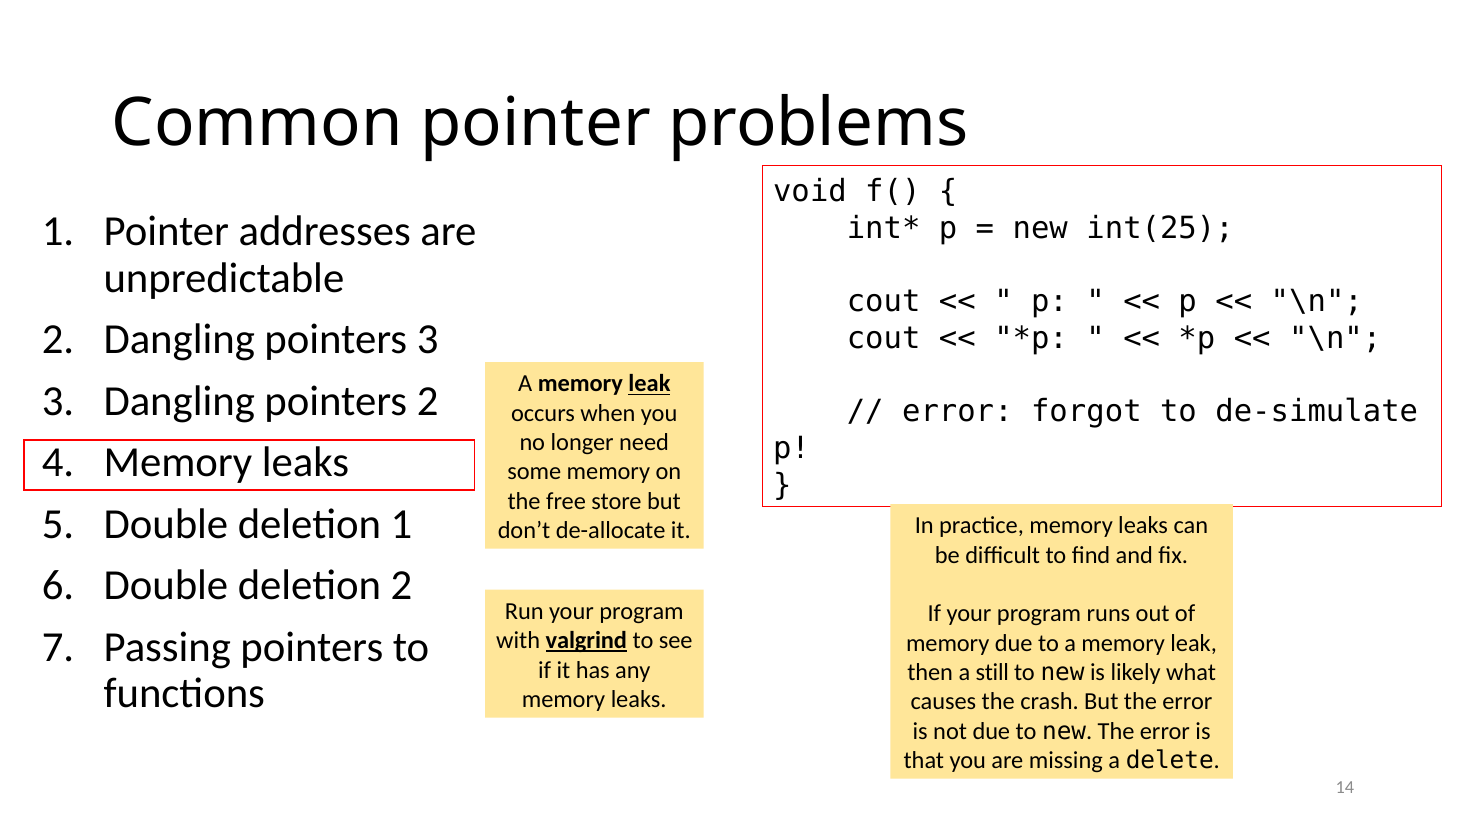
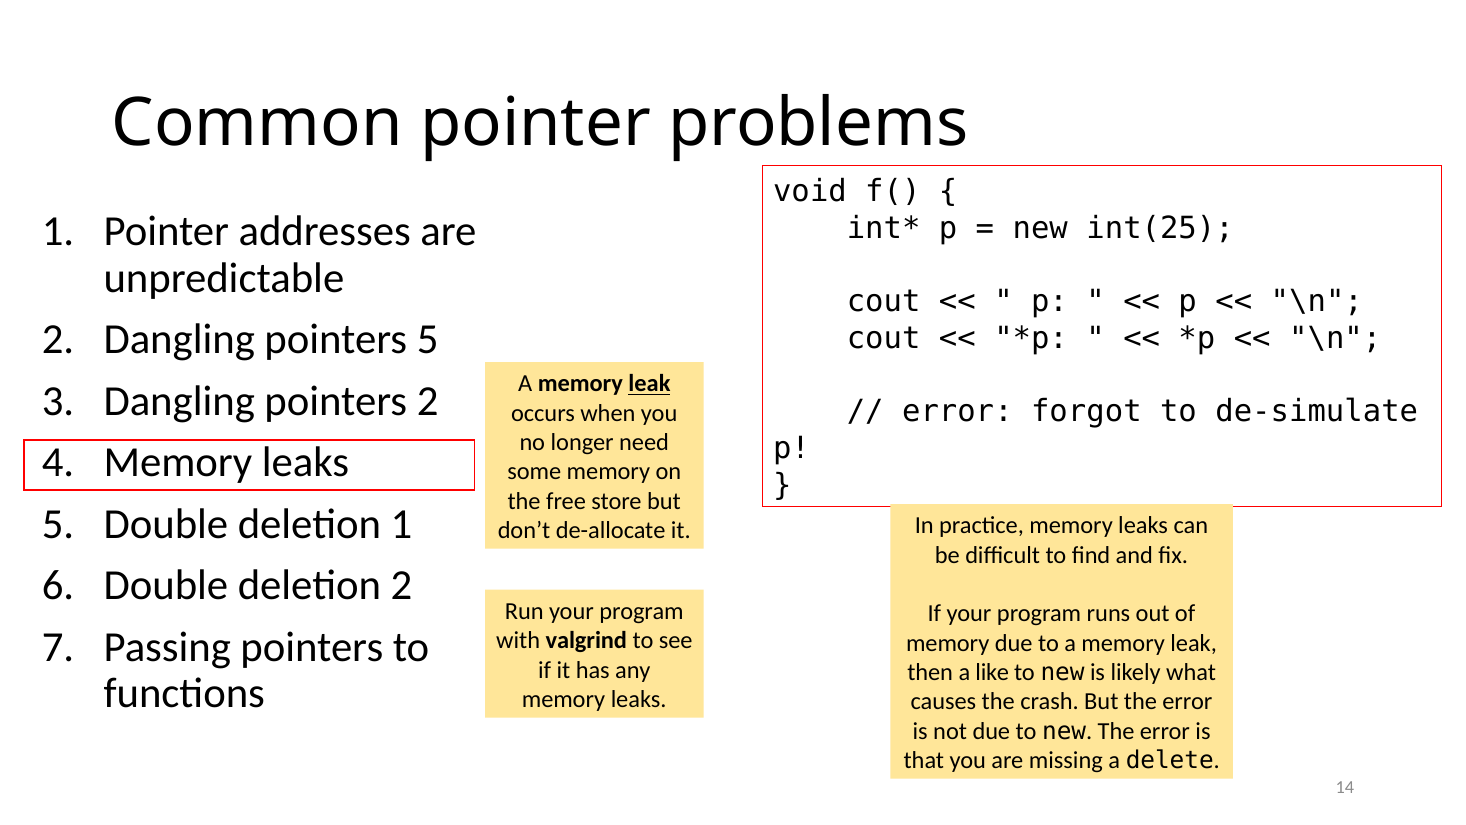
pointers 3: 3 -> 5 (428, 339)
valgrind underline: present -> none (586, 640)
still: still -> like (992, 672)
